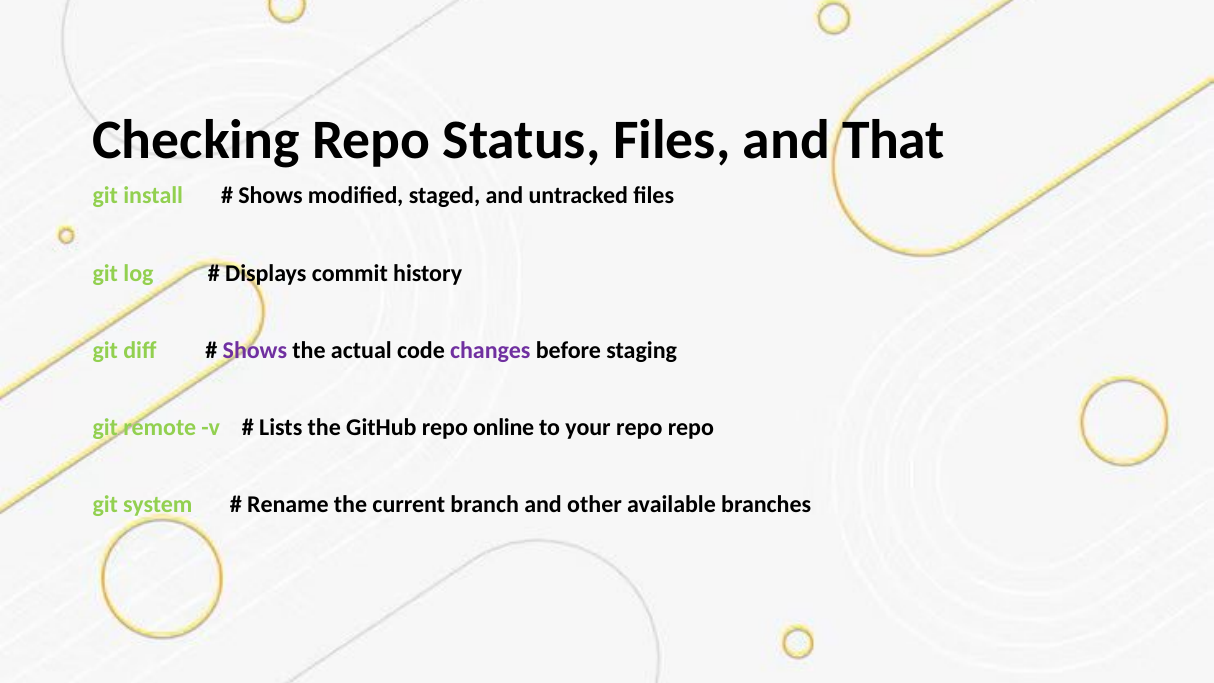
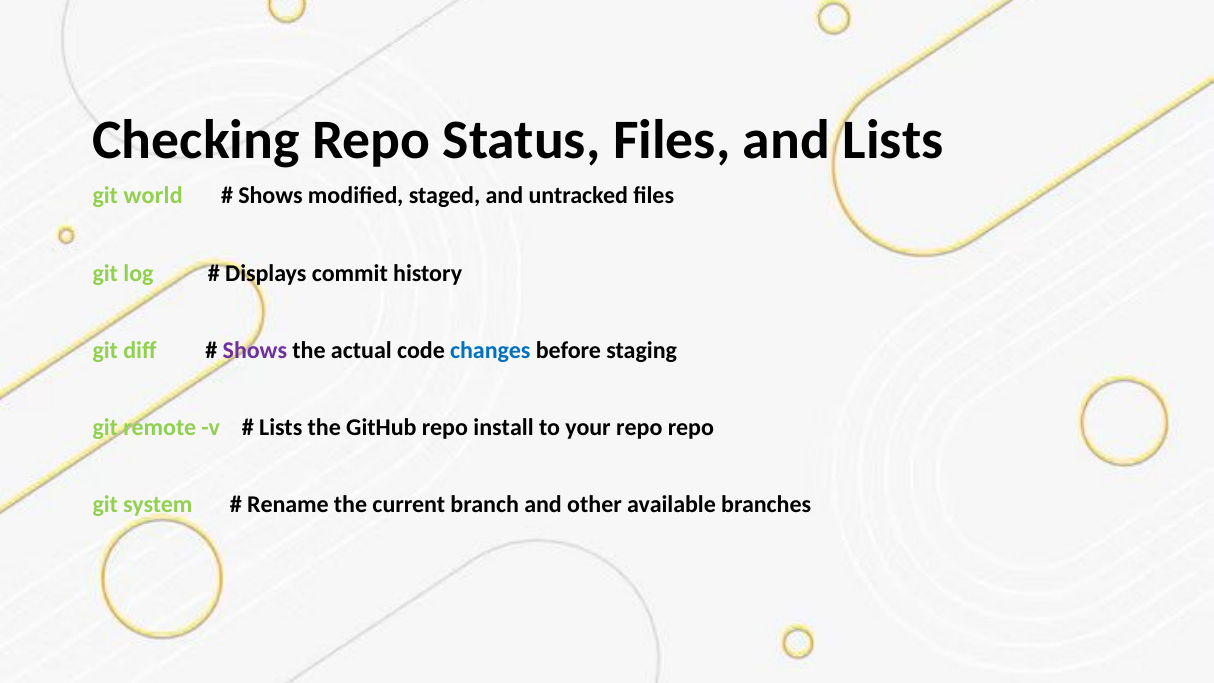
and That: That -> Lists (893, 140)
install: install -> world (153, 196)
changes colour: purple -> blue (490, 350)
online: online -> install (504, 427)
